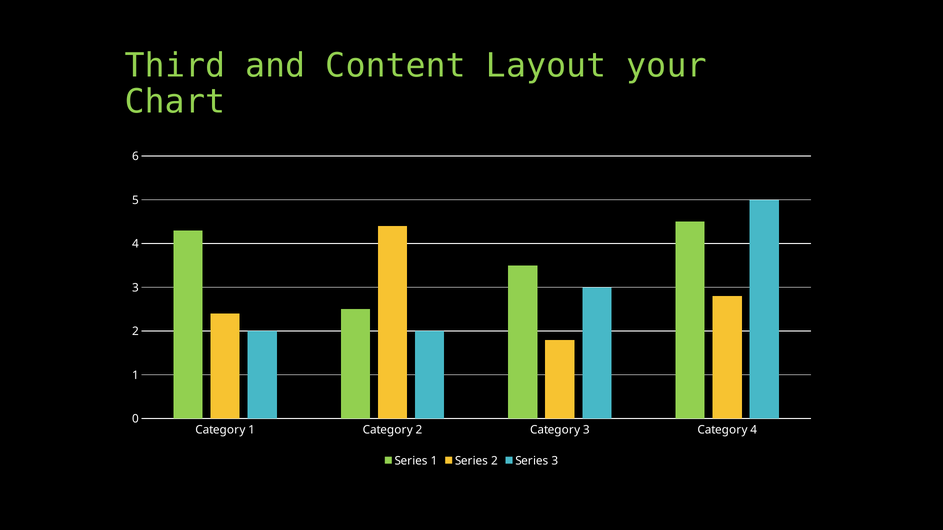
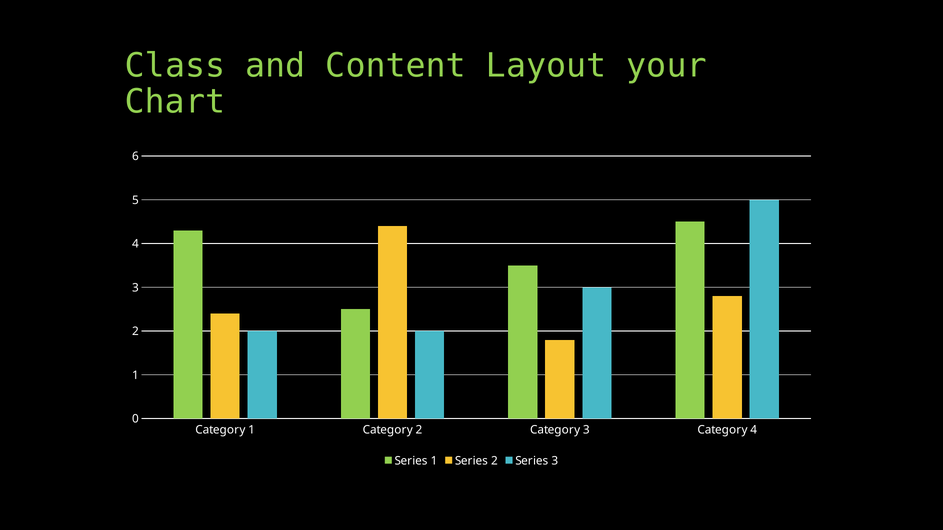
Third: Third -> Class (175, 66)
